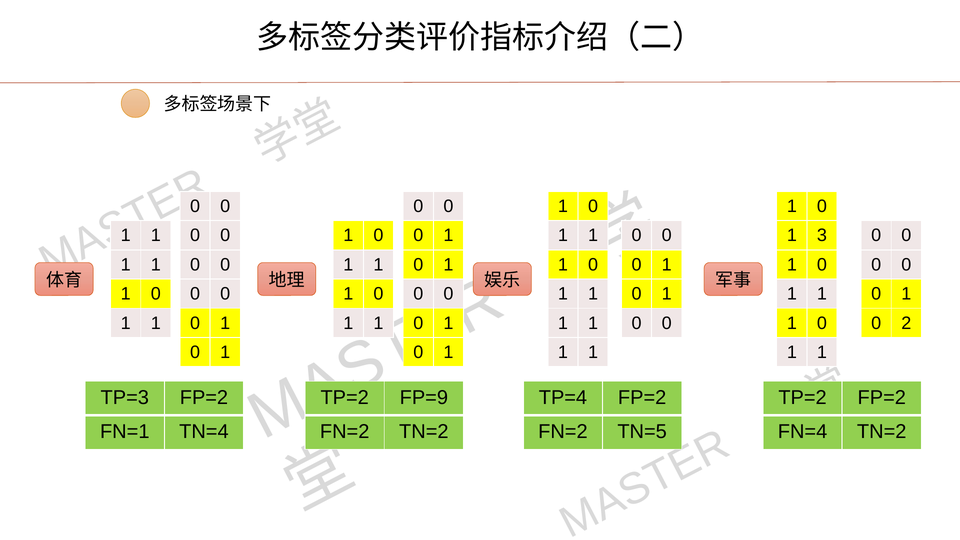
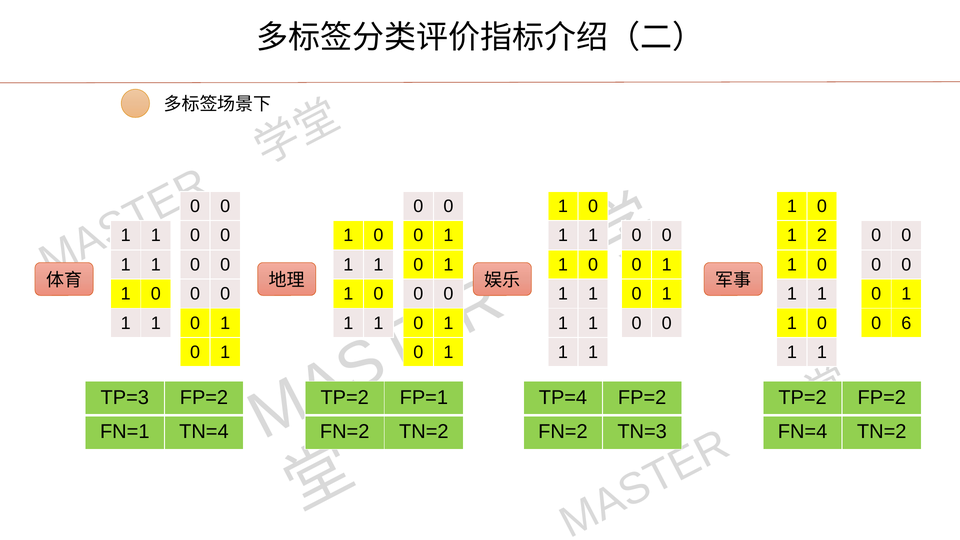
3: 3 -> 2 (822, 236)
2: 2 -> 6 (906, 323)
FP=9: FP=9 -> FP=1 (424, 397)
TN=5: TN=5 -> TN=3 (642, 431)
